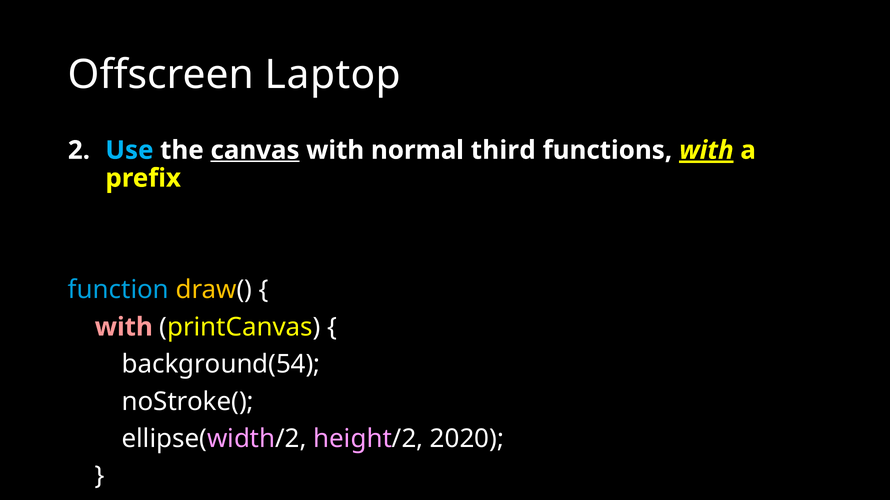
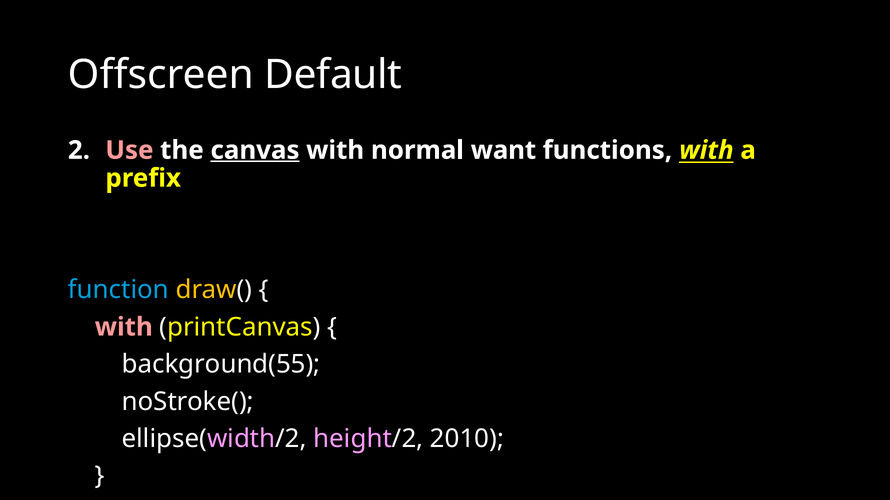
Laptop: Laptop -> Default (333, 75)
Use colour: light blue -> pink (129, 150)
third: third -> want (503, 150)
with underline: present -> none (706, 150)
background(54: background(54 -> background(55 (221, 365)
2020: 2020 -> 2010 (467, 439)
